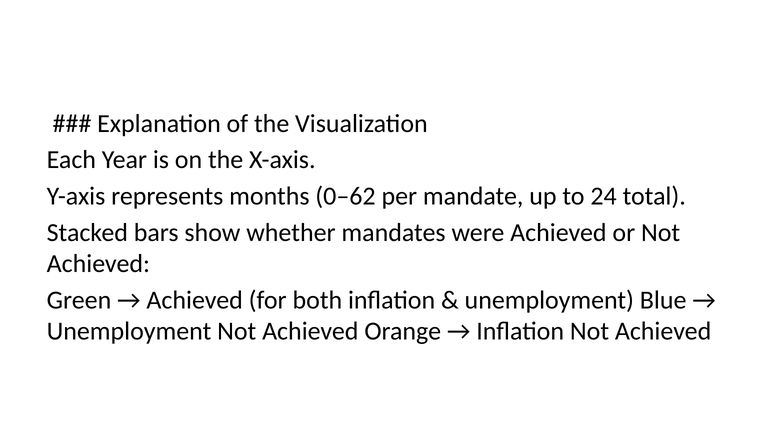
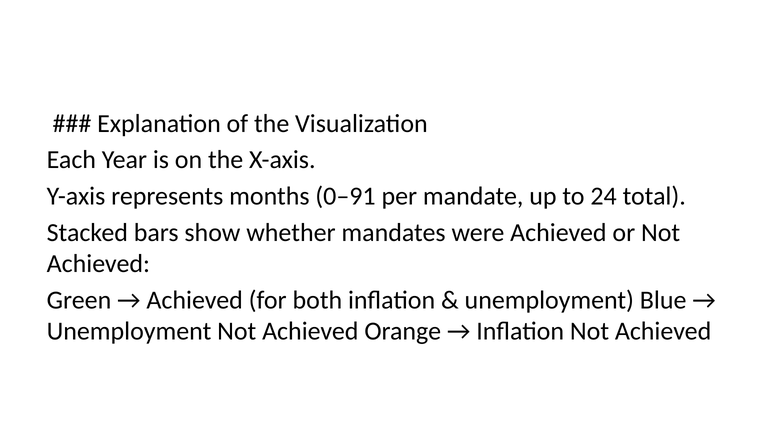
0–62: 0–62 -> 0–91 (346, 196)
